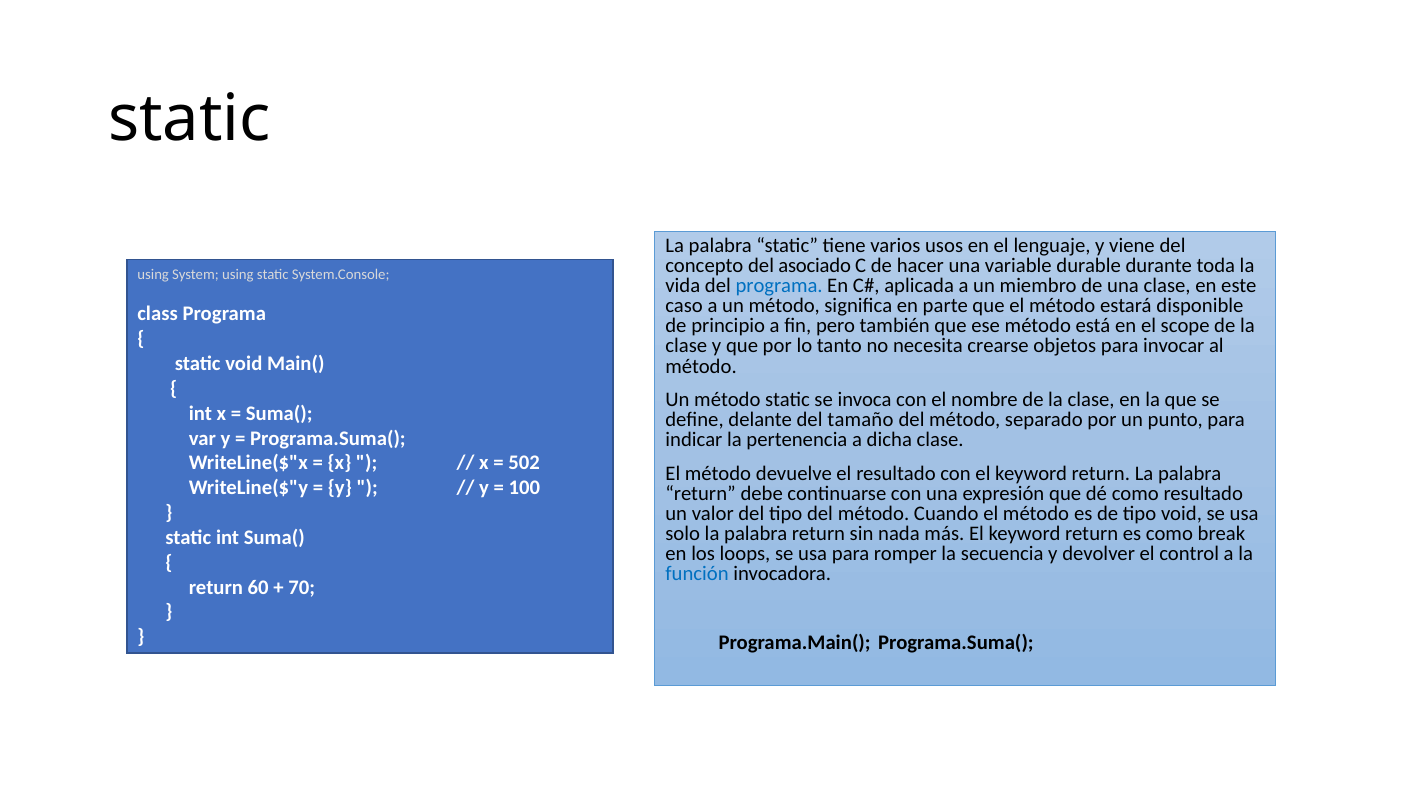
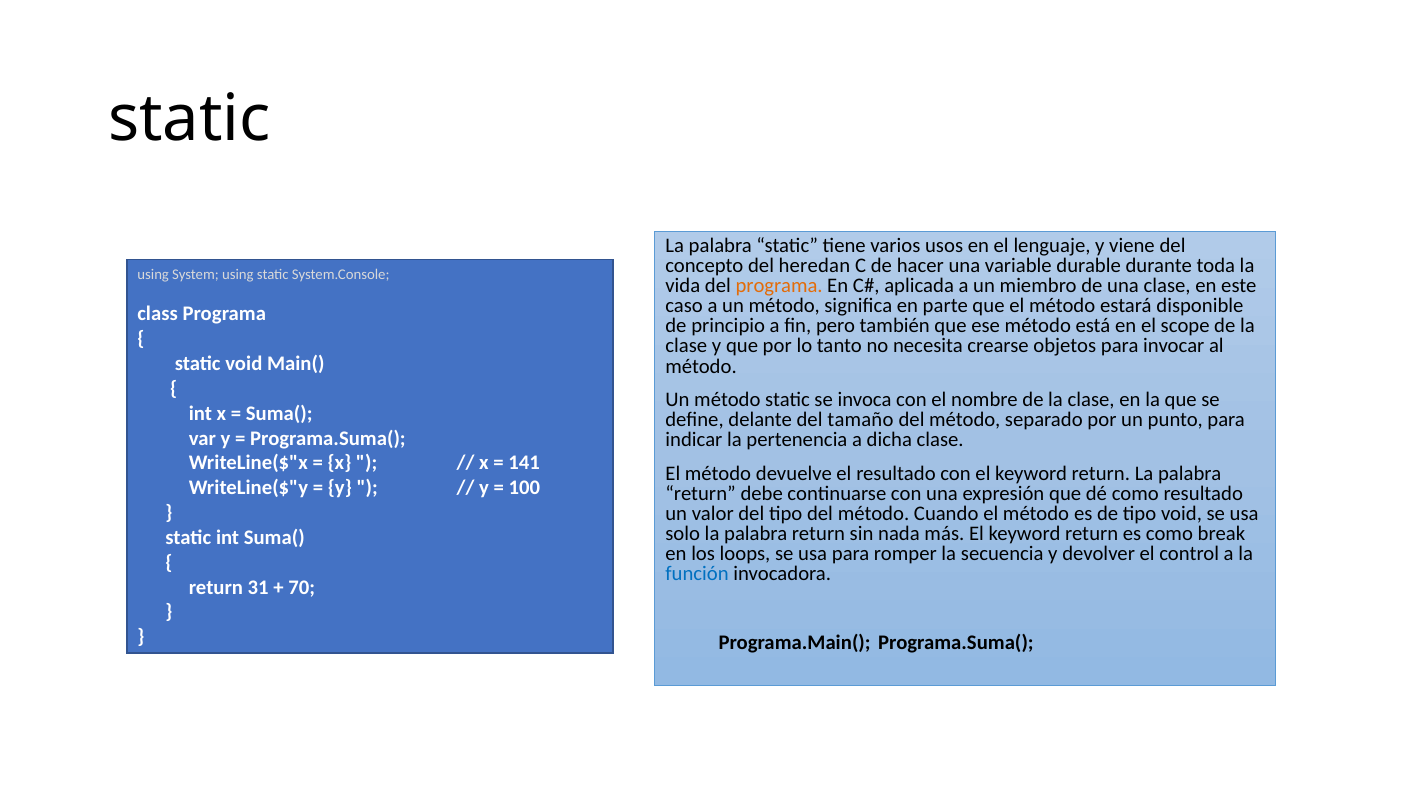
asociado: asociado -> heredan (814, 266)
programa colour: blue -> orange (779, 286)
502: 502 -> 141 (524, 463)
60: 60 -> 31 (258, 587)
